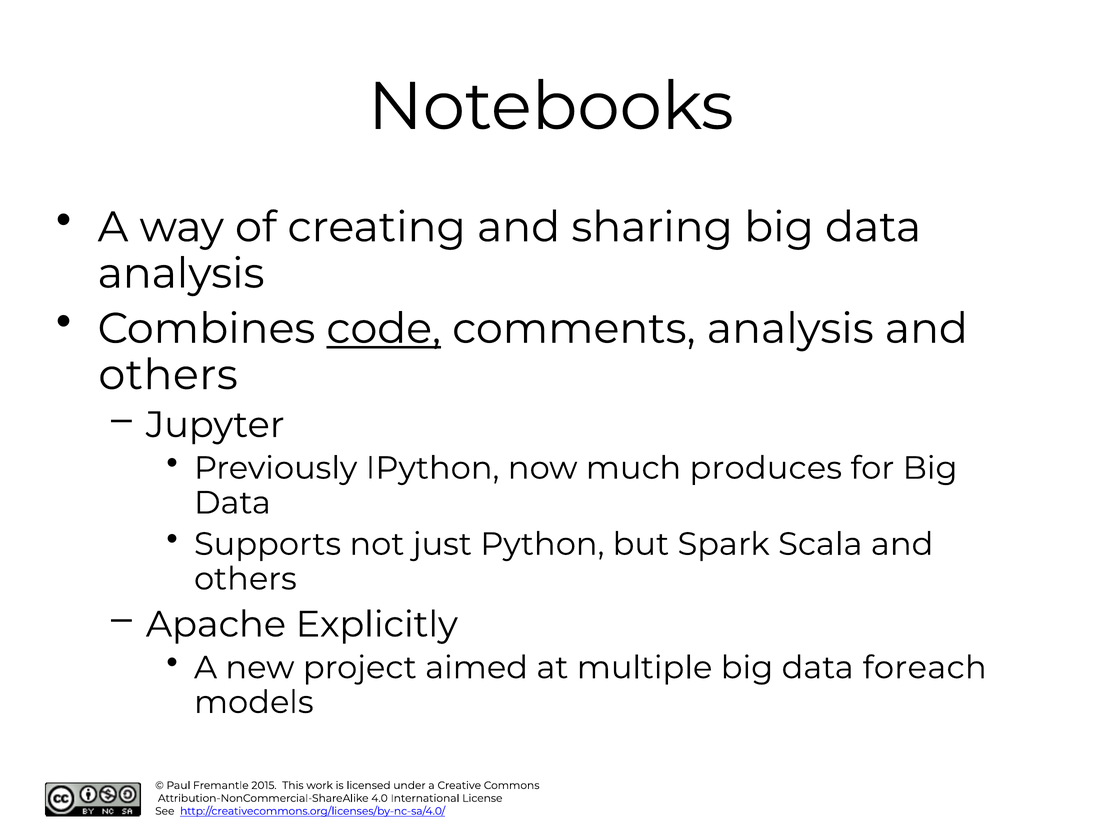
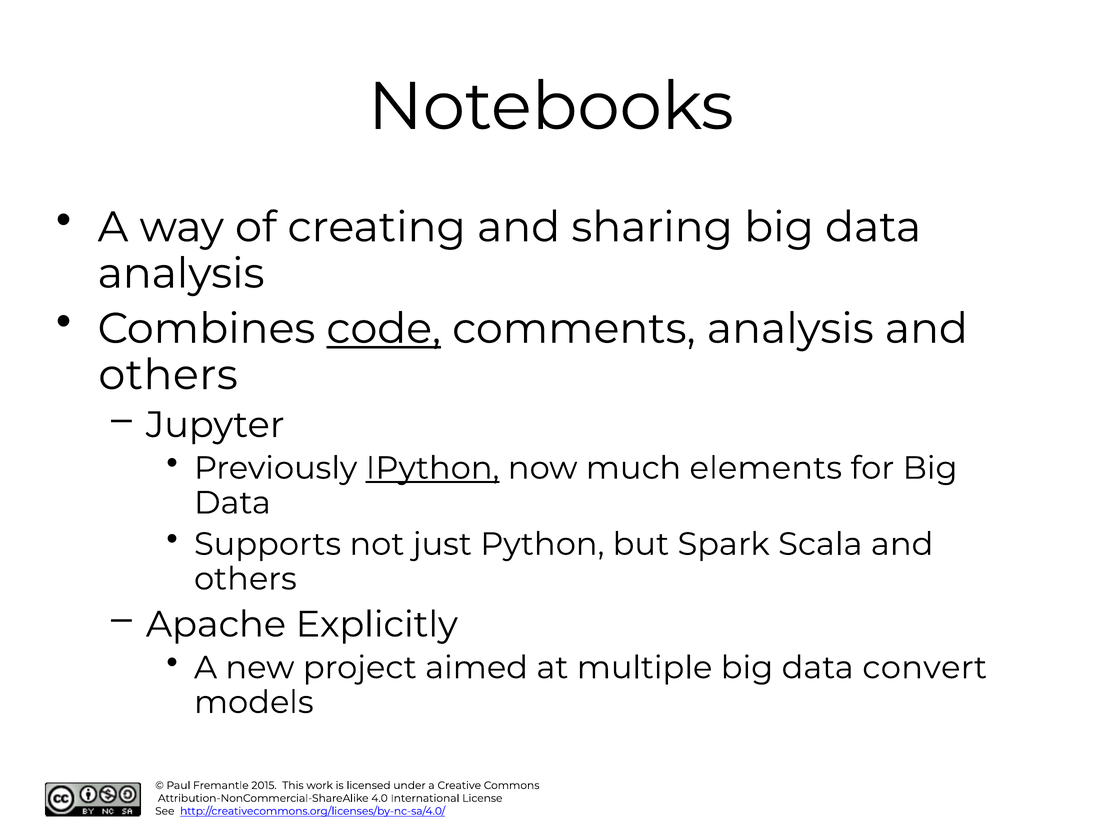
IPython underline: none -> present (433, 468)
produces: produces -> elements (766, 468)
foreach: foreach -> convert (925, 667)
